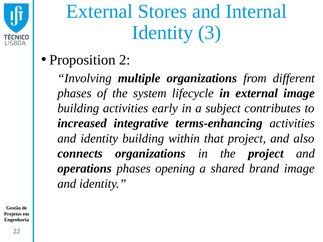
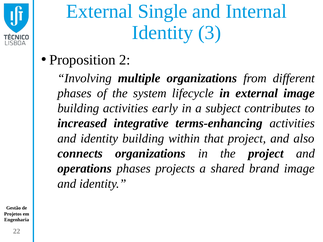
Stores: Stores -> Single (163, 11)
opening: opening -> projects (175, 169)
